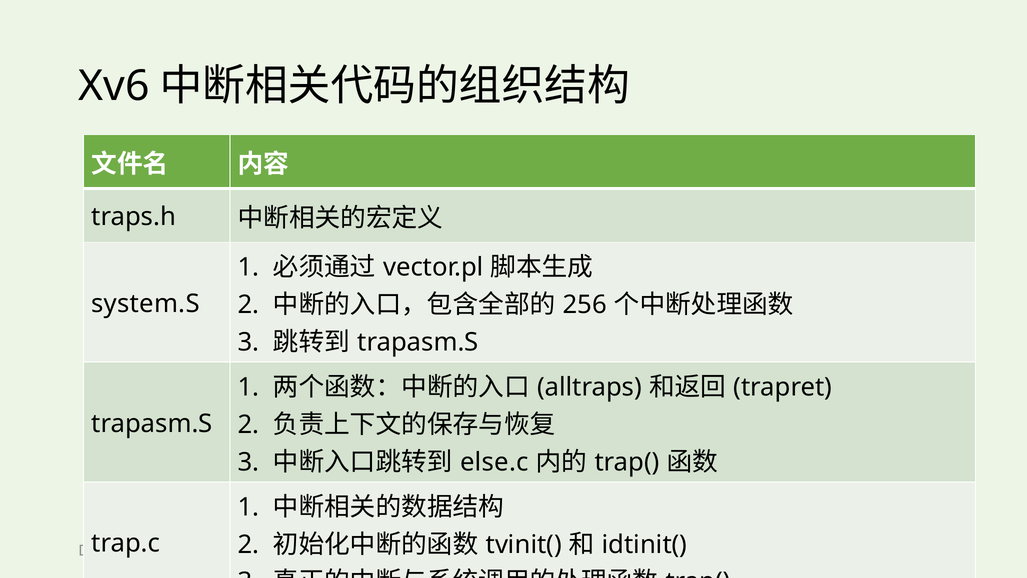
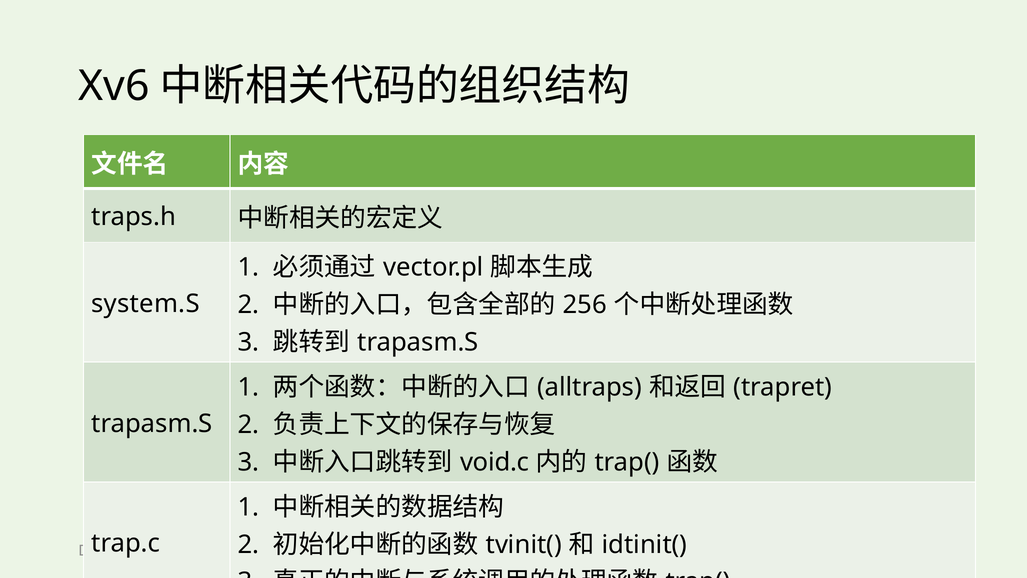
else.c: else.c -> void.c (495, 462)
